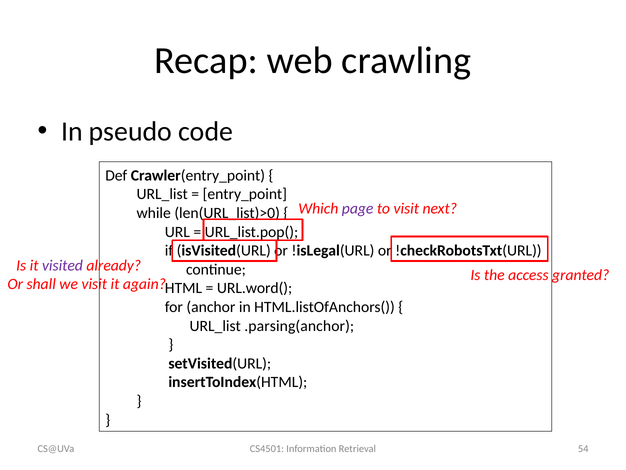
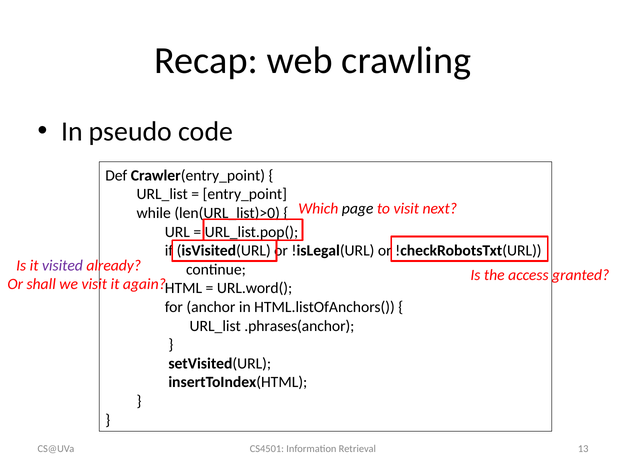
page colour: purple -> black (358, 209)
.parsing(anchor: .parsing(anchor -> .phrases(anchor (299, 326)
54: 54 -> 13 (583, 448)
